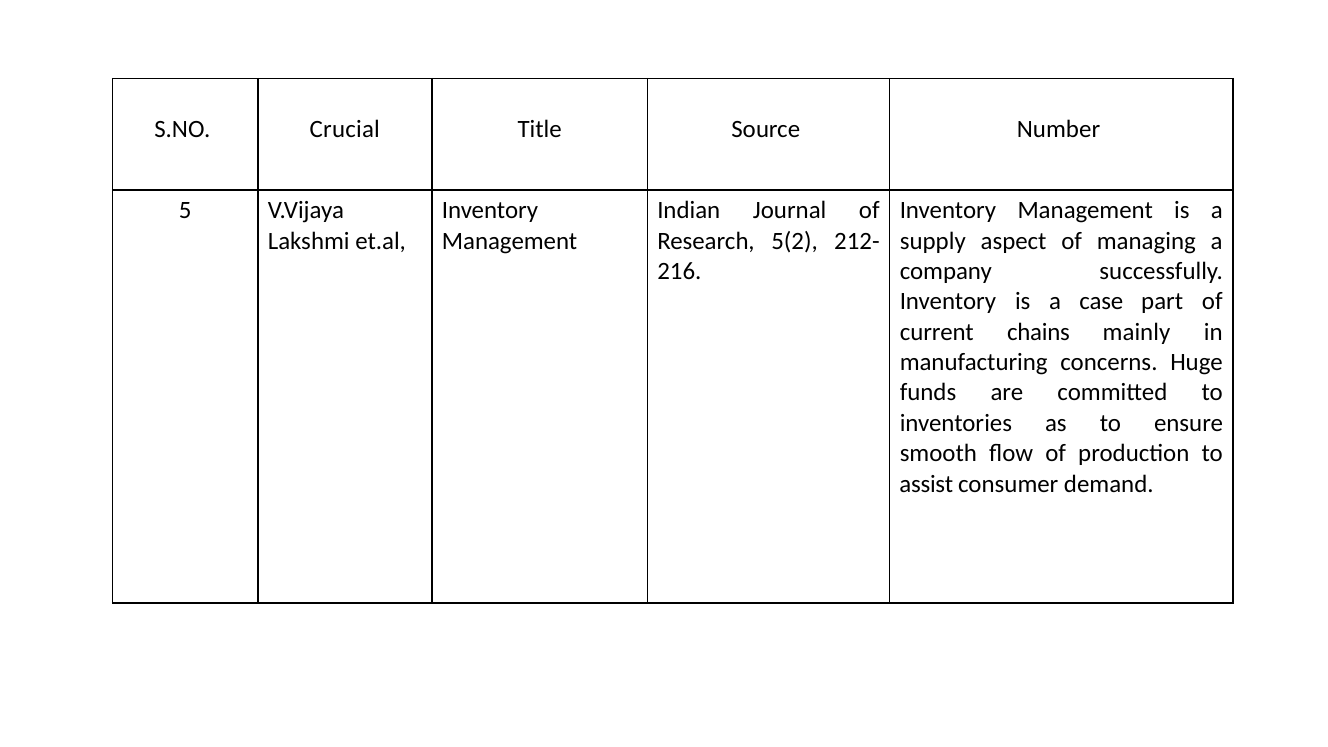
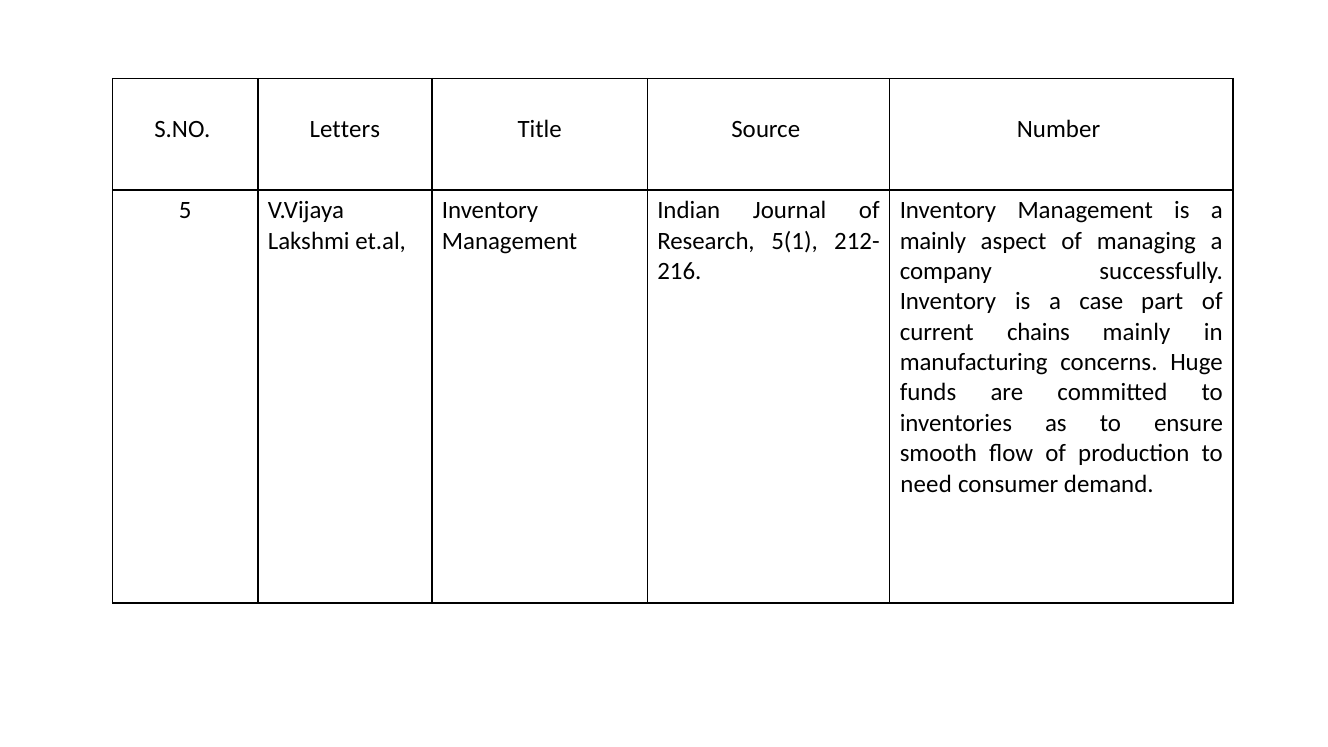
Crucial: Crucial -> Letters (345, 129)
5(2: 5(2 -> 5(1 (795, 241)
supply: supply -> mainly (933, 241)
assist: assist -> need (926, 484)
